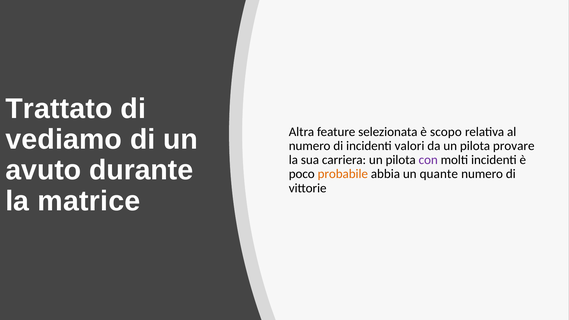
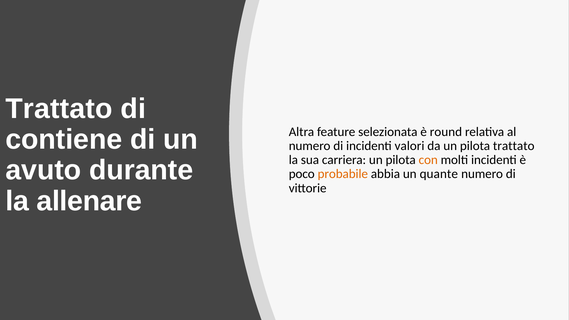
vediamo: vediamo -> contiene (64, 140)
scopo: scopo -> round (446, 132)
pilota provare: provare -> trattato (514, 146)
con colour: purple -> orange (428, 160)
matrice: matrice -> allenare (89, 201)
